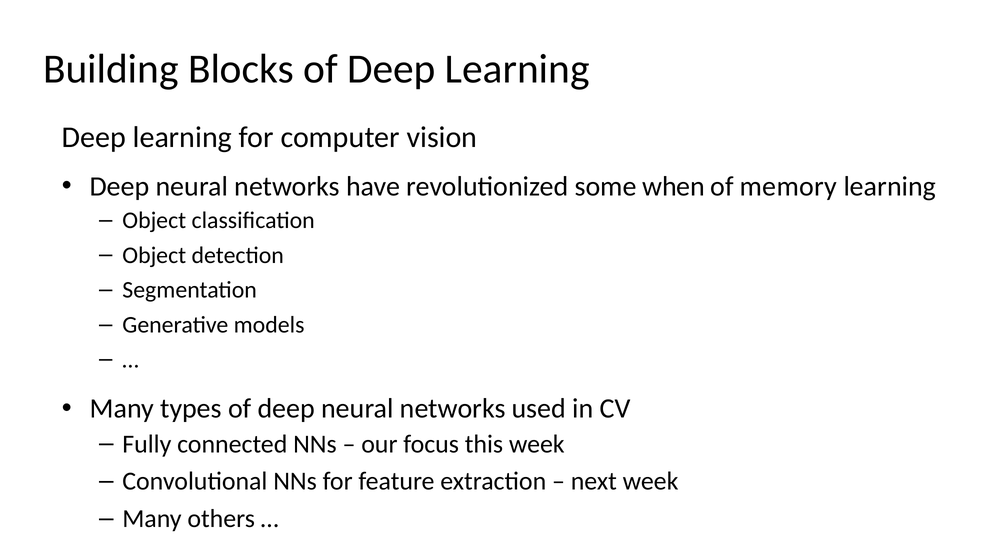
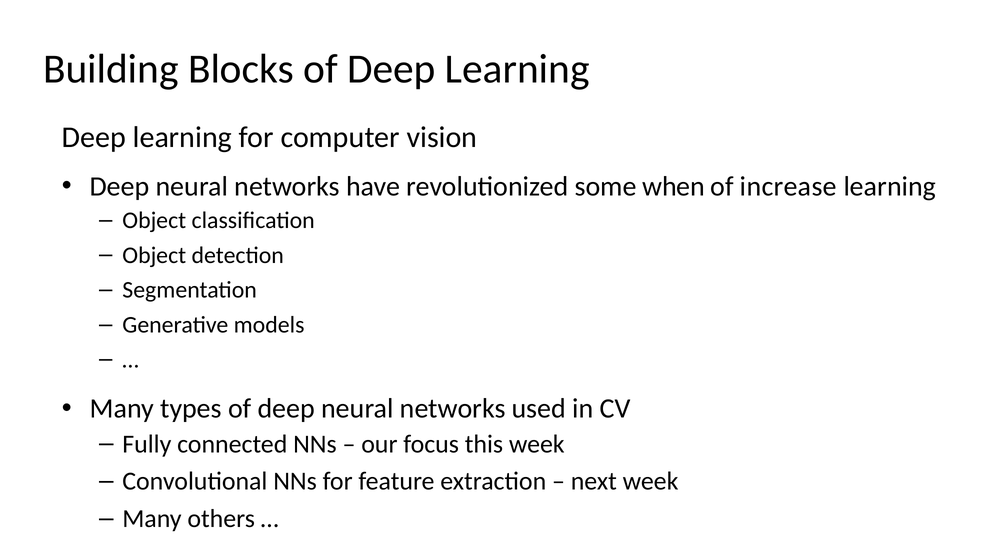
memory: memory -> increase (788, 186)
